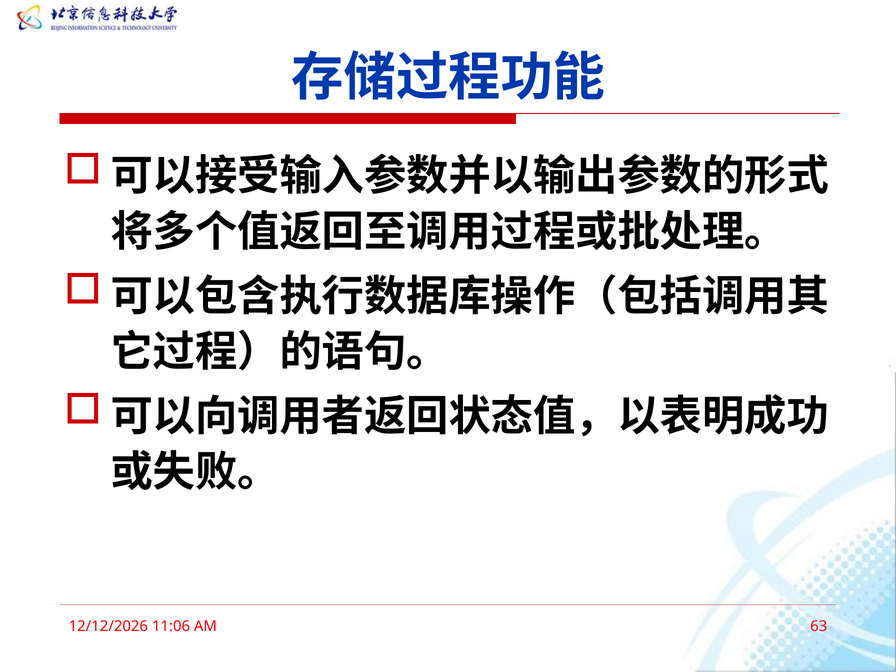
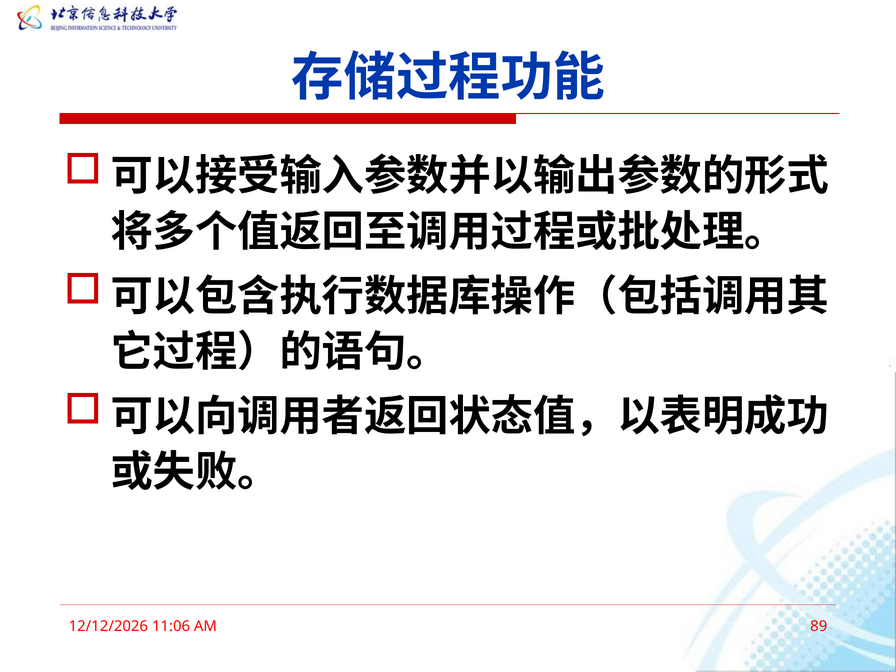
63: 63 -> 89 (819, 626)
